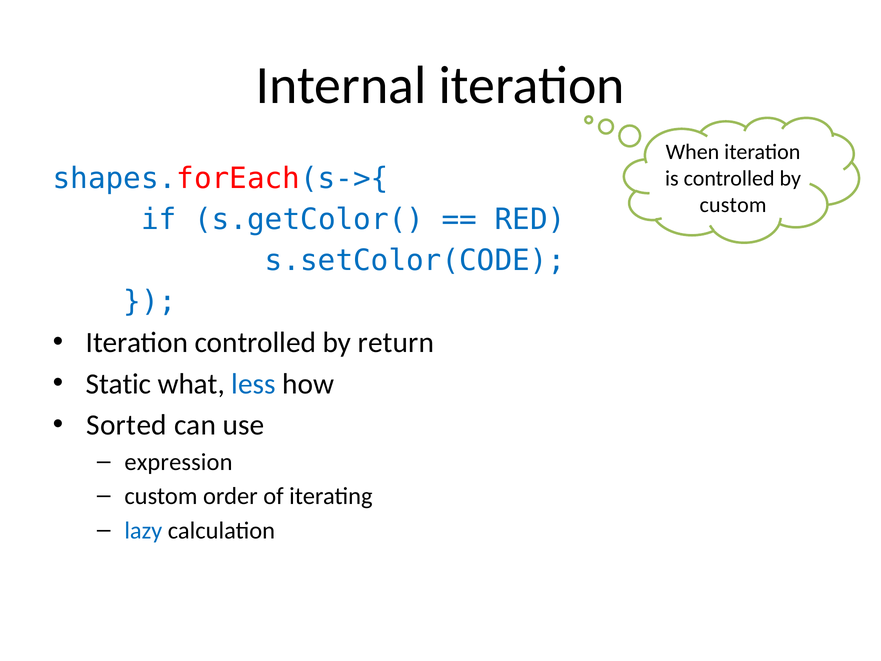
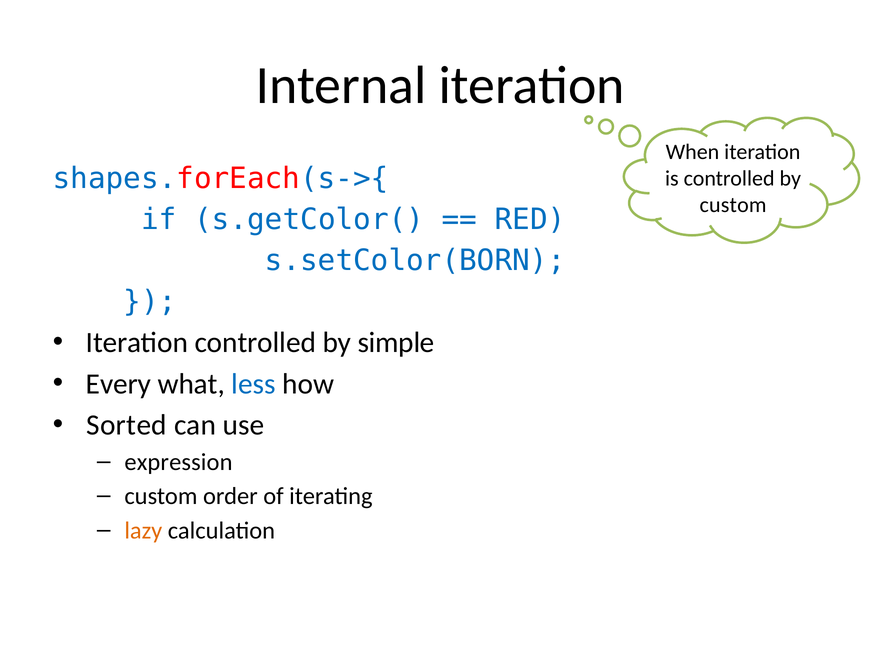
s.setColor(CODE: s.setColor(CODE -> s.setColor(BORN (415, 260)
return: return -> simple (396, 343)
Static: Static -> Every (118, 384)
lazy colour: blue -> orange (143, 530)
